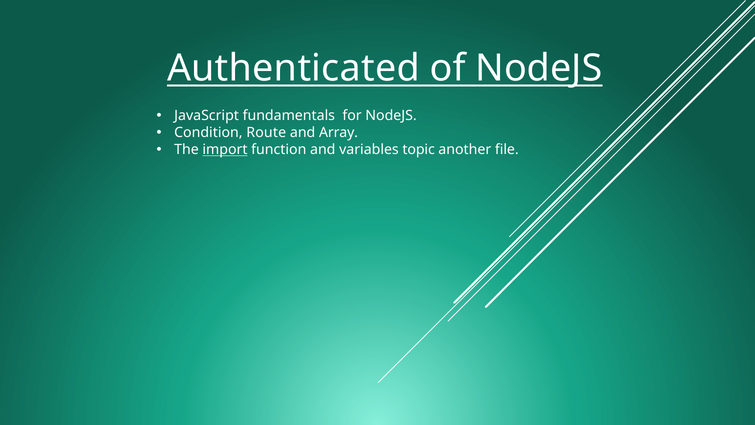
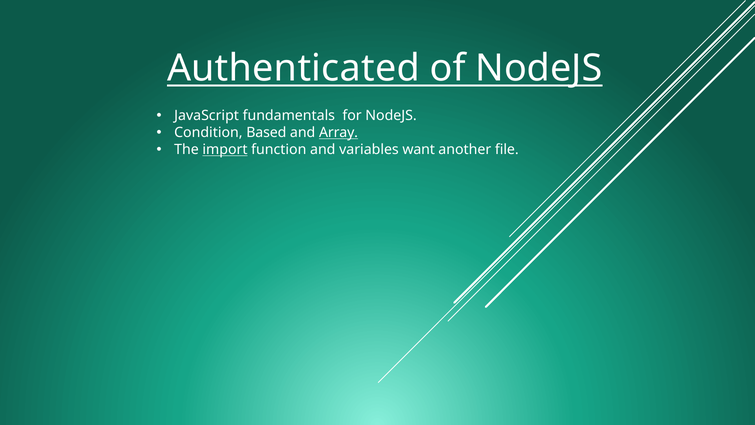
Route: Route -> Based (266, 132)
Array underline: none -> present (339, 132)
topic: topic -> want (419, 149)
